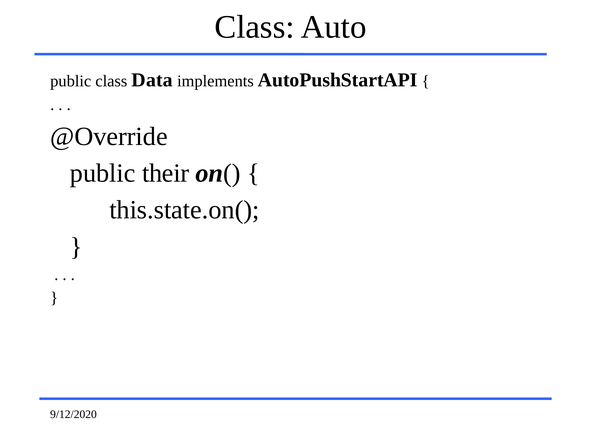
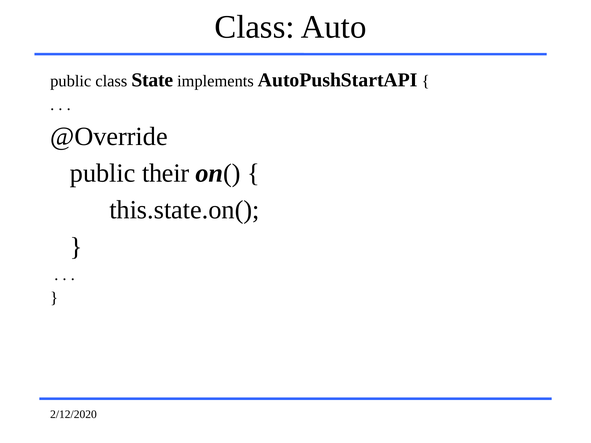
Data: Data -> State (152, 80)
9/12/2020: 9/12/2020 -> 2/12/2020 (73, 414)
